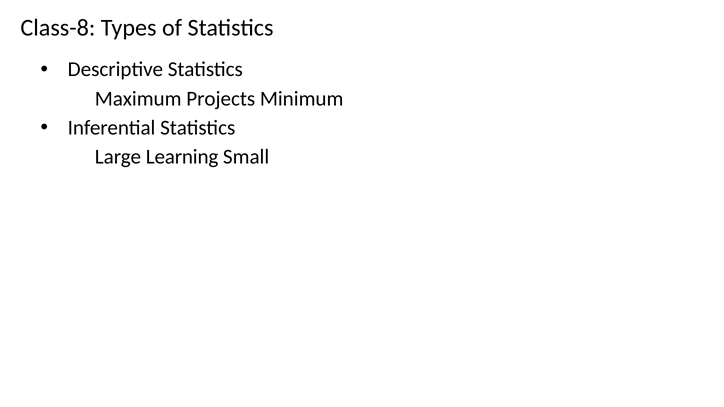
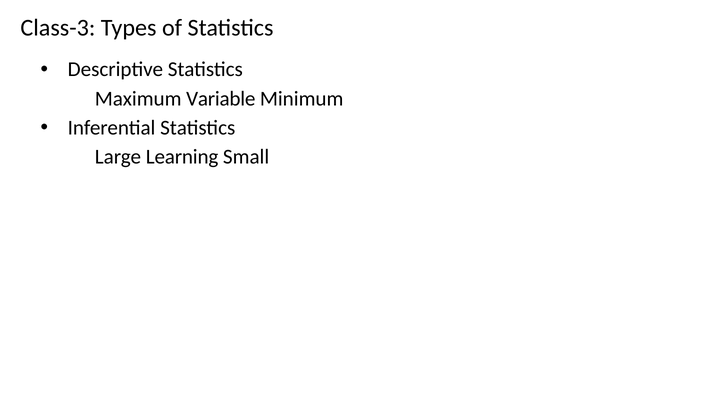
Class-8: Class-8 -> Class-3 (58, 28)
Projects: Projects -> Variable (221, 99)
